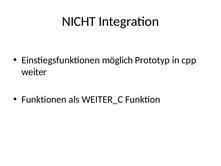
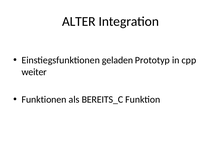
NICHT: NICHT -> ALTER (79, 21)
möglich: möglich -> geladen (117, 60)
WEITER_C: WEITER_C -> BEREITS_C (102, 99)
